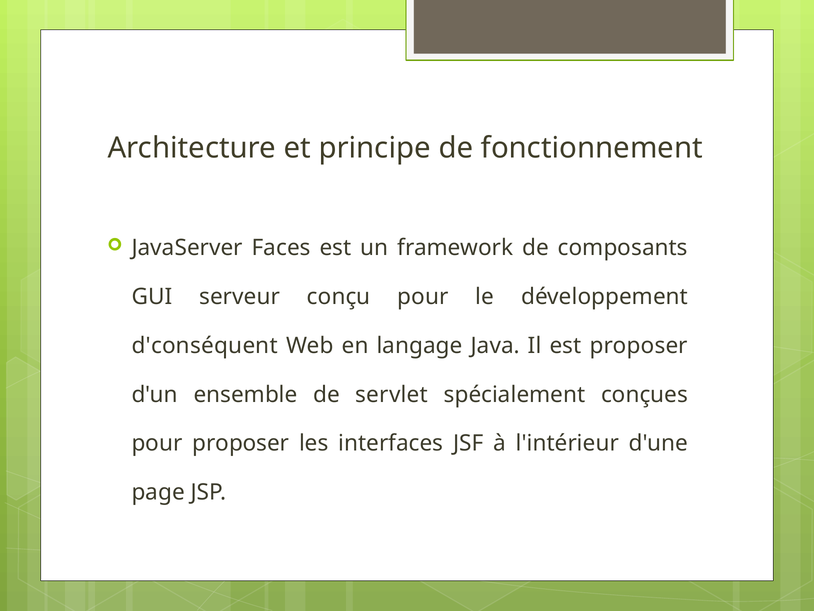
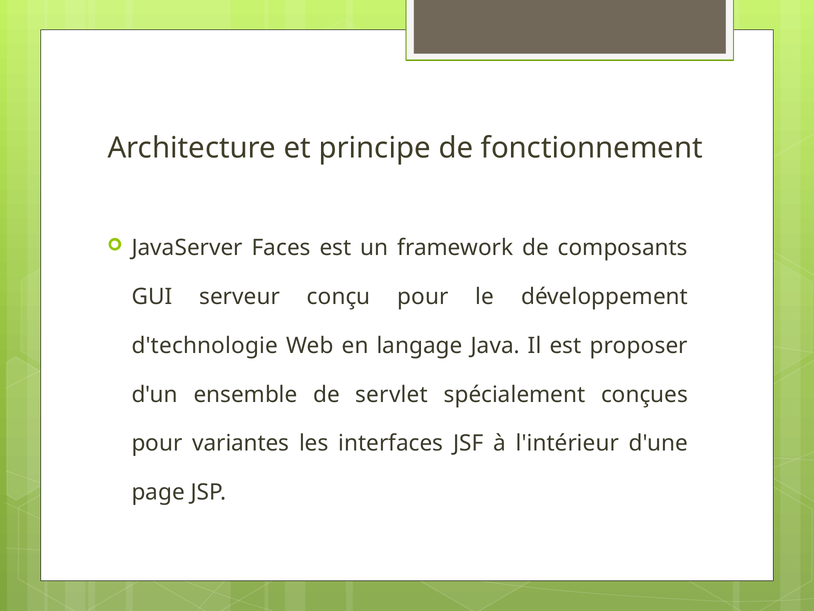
d'conséquent: d'conséquent -> d'technologie (205, 345)
pour proposer: proposer -> variantes (241, 443)
